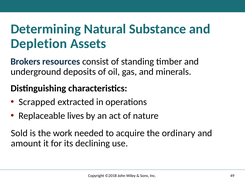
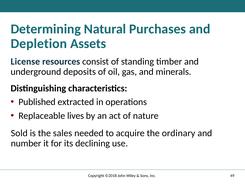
Substance: Substance -> Purchases (158, 29)
Brokers: Brokers -> License (25, 61)
Scrapped: Scrapped -> Published (37, 102)
work: work -> sales (63, 133)
amount: amount -> number (26, 143)
